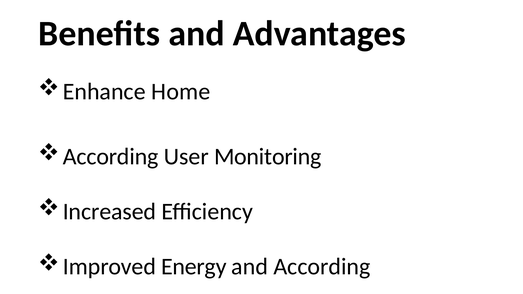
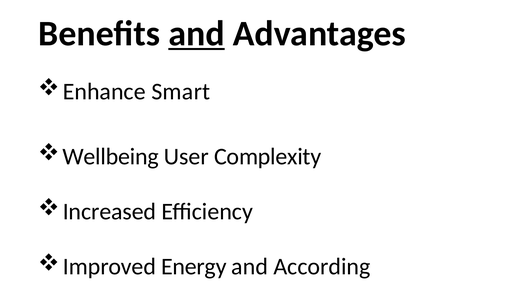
and underline: none -> present (196, 34)
Home: Home -> Smart (181, 92)
According: According -> Wellbeing (111, 157)
Monitoring: Monitoring -> Complexity (268, 157)
